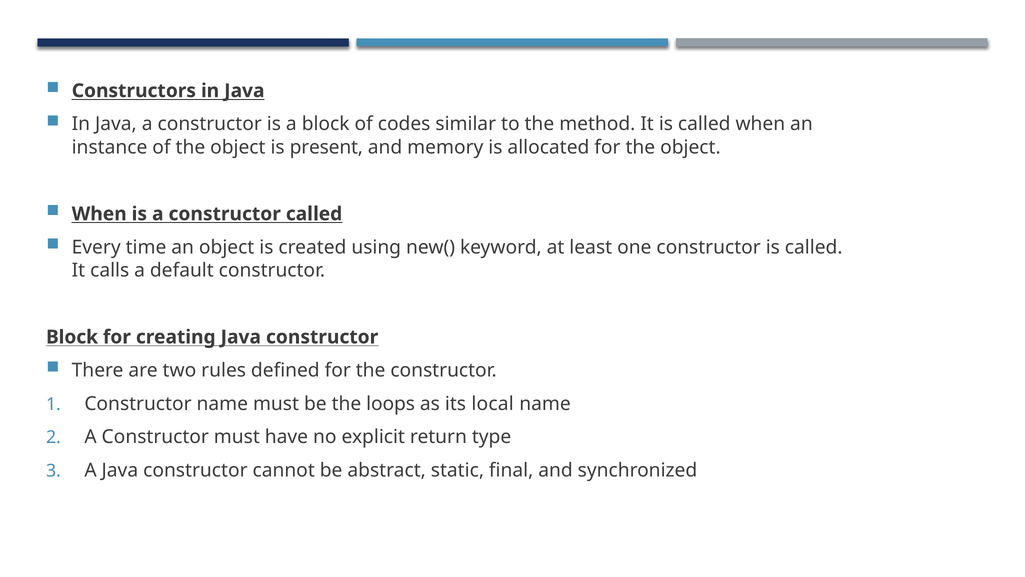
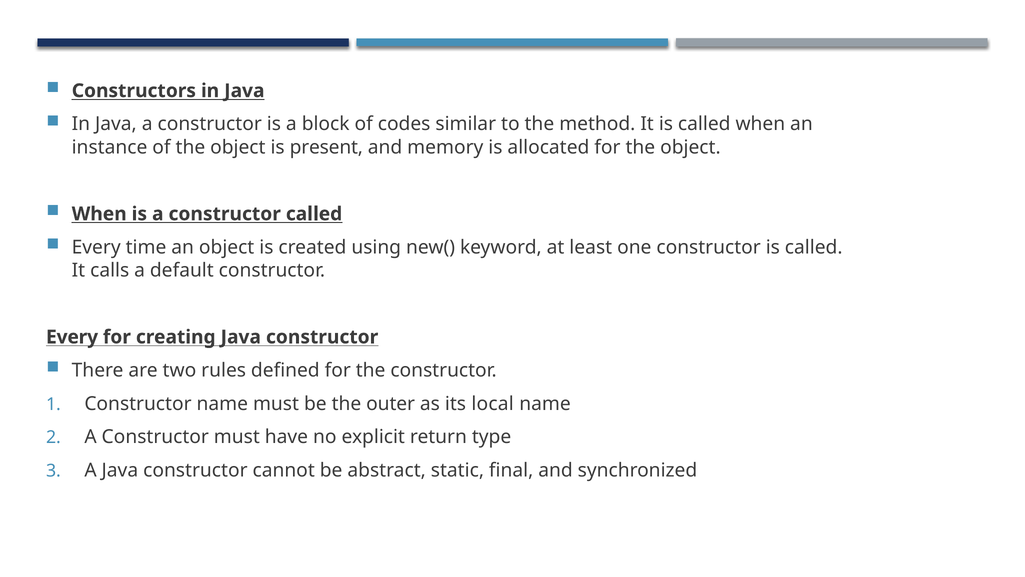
Block: Block -> Every (72, 337)
loops: loops -> outer (391, 403)
